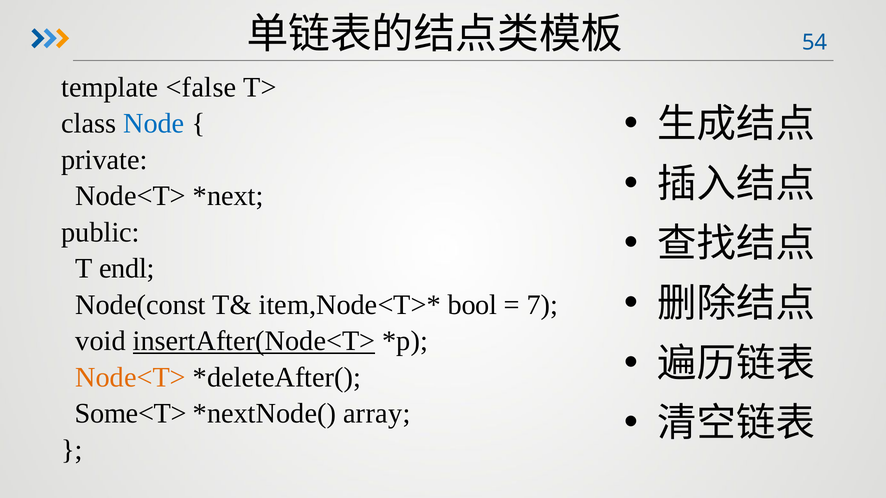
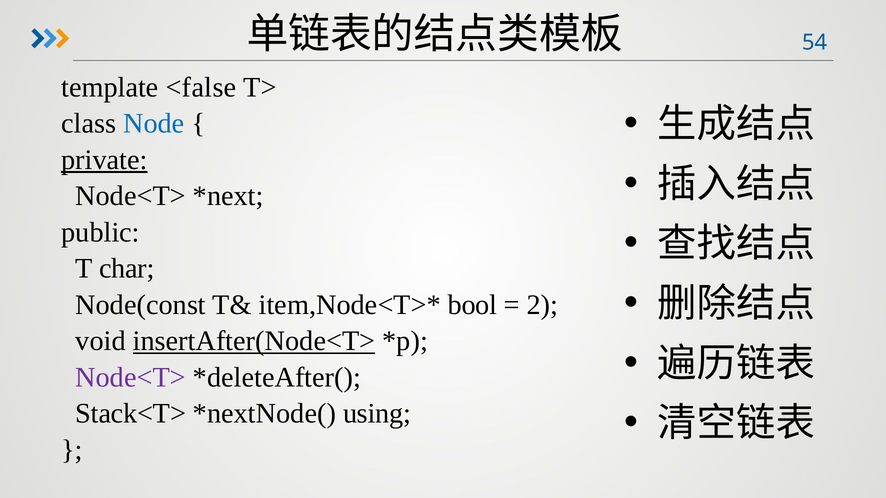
private underline: none -> present (104, 160)
endl: endl -> char (127, 269)
7: 7 -> 2 (543, 305)
Node<T> colour: orange -> purple (131, 378)
Some<T>: Some<T> -> Stack<T> (131, 414)
array: array -> using (377, 414)
